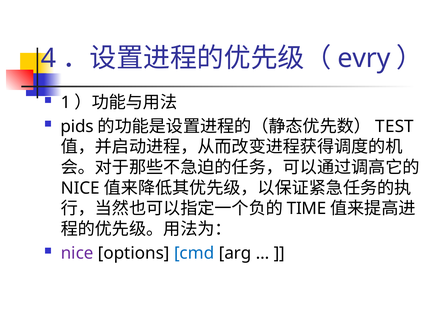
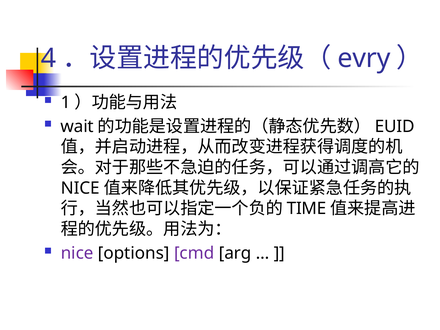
pids: pids -> wait (77, 126)
TEST: TEST -> EUID (395, 126)
cmd colour: blue -> purple (194, 253)
